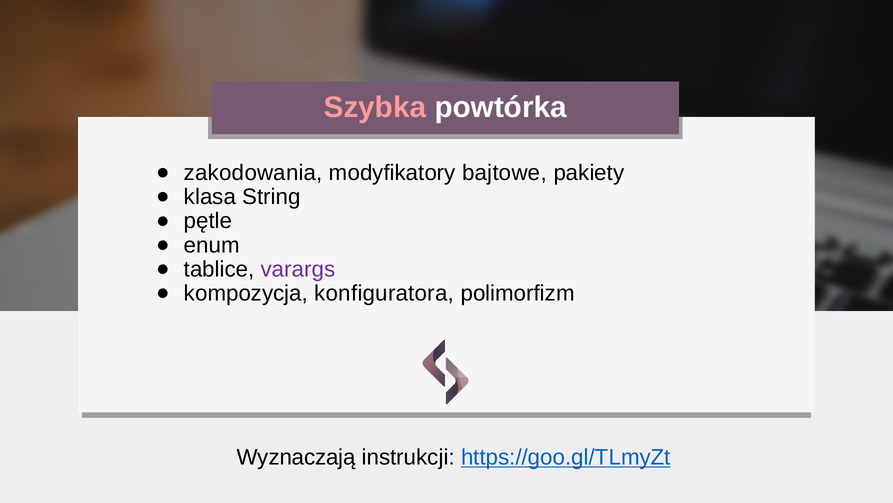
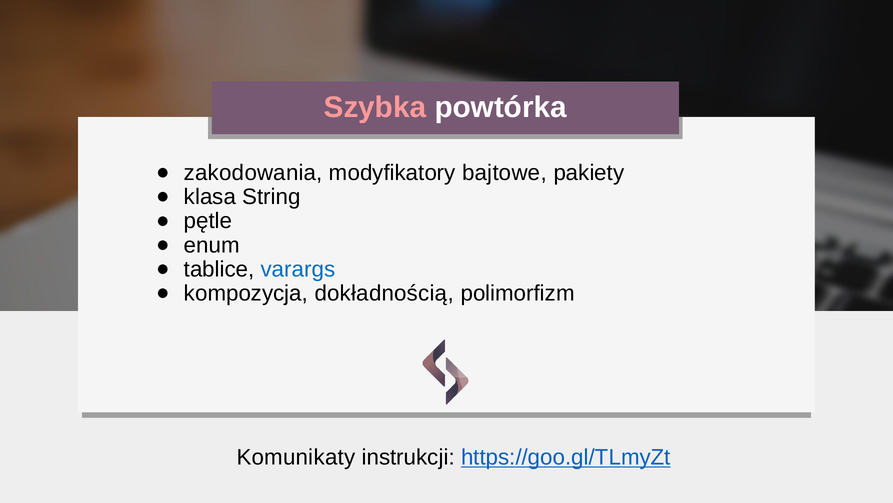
varargs colour: purple -> blue (298, 269)
konfiguratora: konfiguratora -> dokładnością (384, 293)
Wyznaczają: Wyznaczają -> Komunikaty (296, 457)
